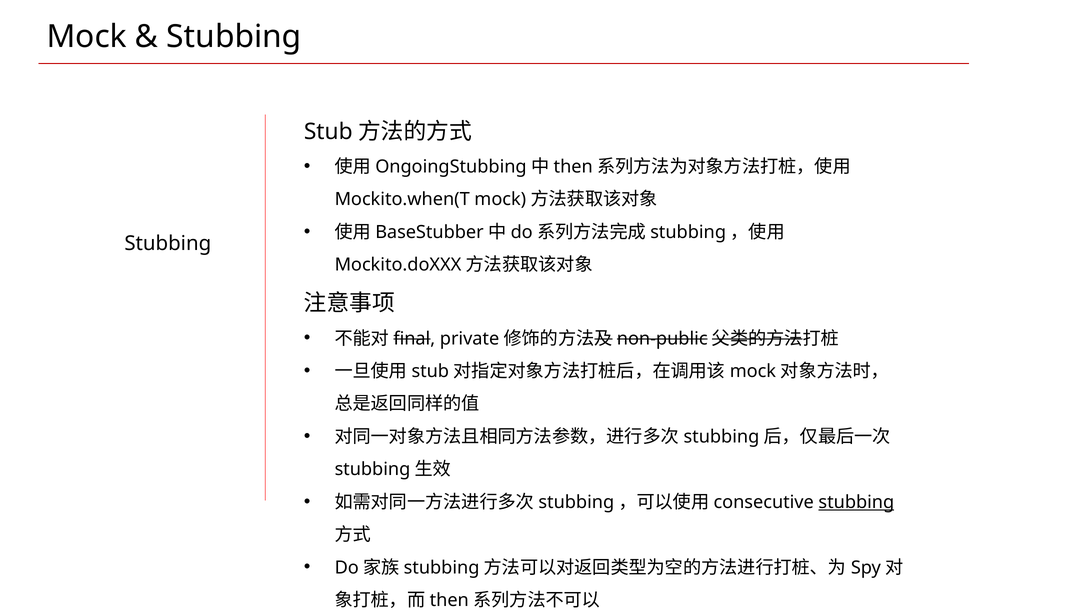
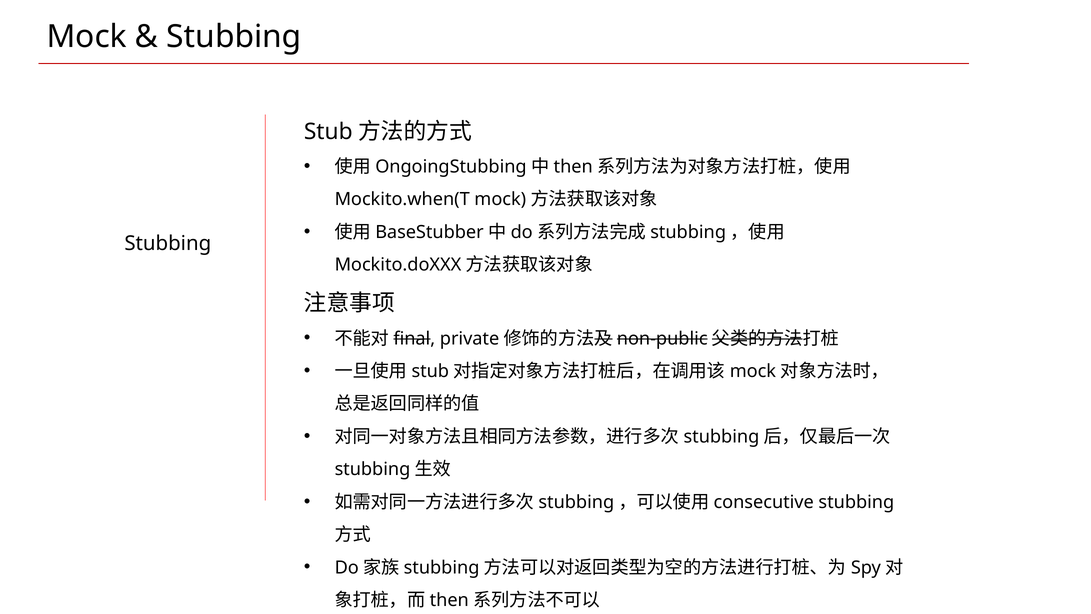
stubbing underline: present -> none (856, 502)
